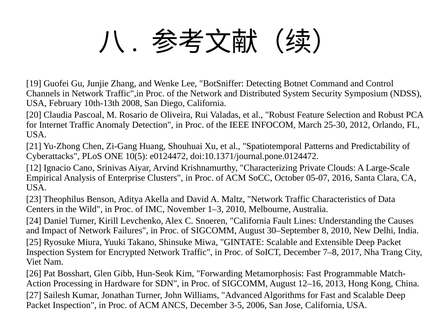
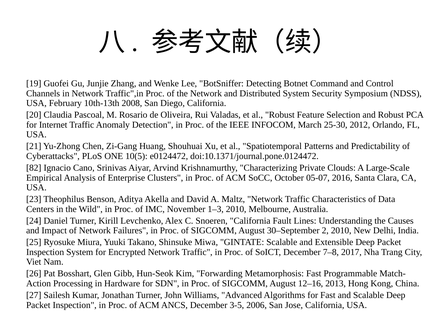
12: 12 -> 82 (34, 168)
8: 8 -> 2 (325, 230)
